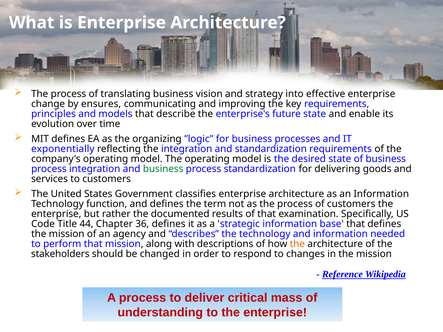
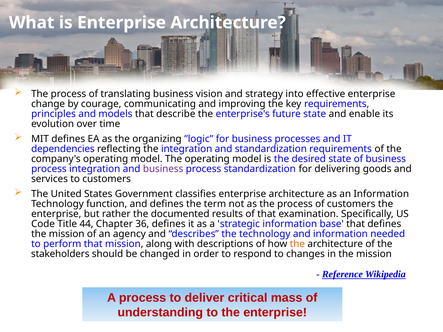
ensures: ensures -> courage (101, 104)
exponentially: exponentially -> dependencies (63, 149)
business colour: green -> purple (163, 169)
